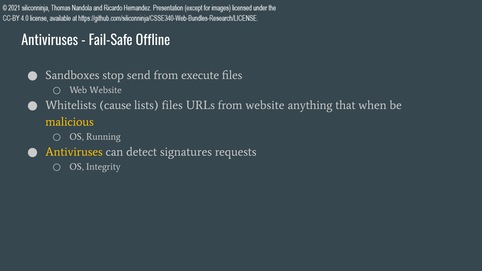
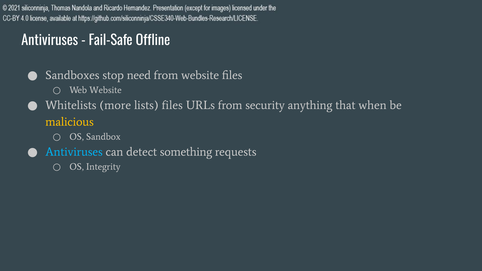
send: send -> need (139, 75)
from execute: execute -> website (200, 75)
cause: cause -> more (115, 105)
from website: website -> security (265, 105)
Running: Running -> Sandbox (103, 137)
Antiviruses colour: yellow -> light blue (74, 152)
signatures: signatures -> something (186, 152)
